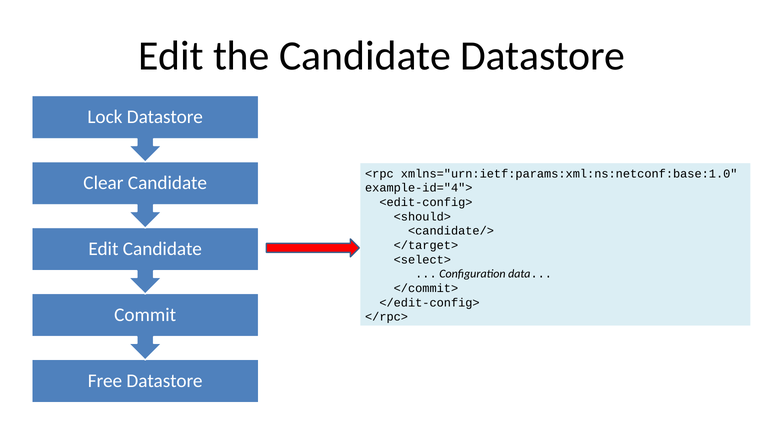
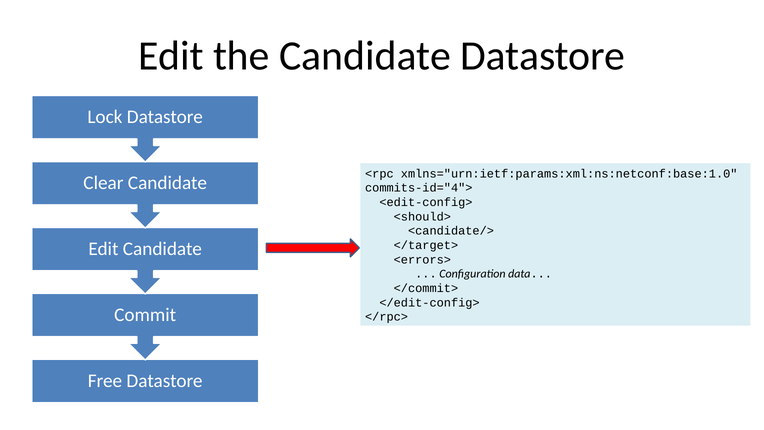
example-id="4">: example-id="4"> -> commits-id="4"> (419, 188)
<select>: <select> -> <errors> (422, 259)
